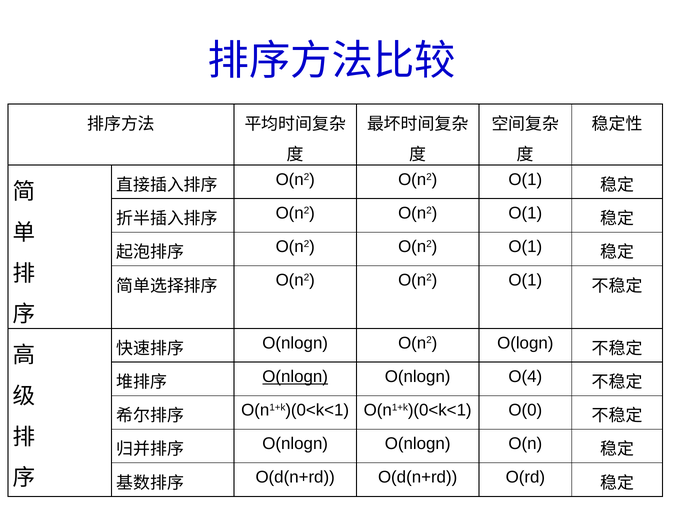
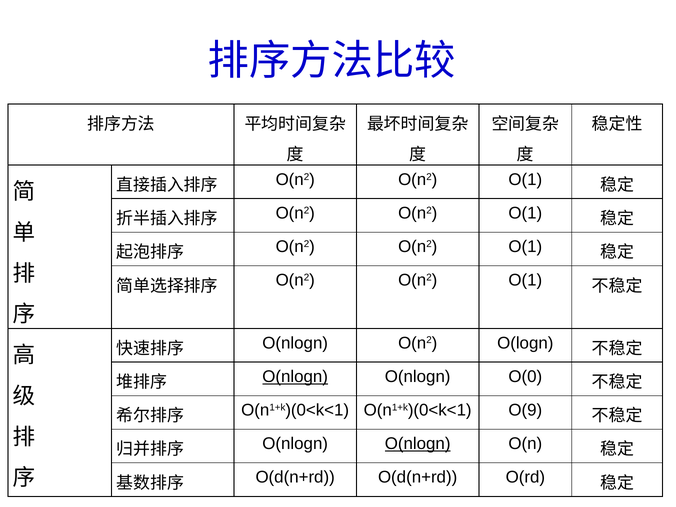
O(4: O(4 -> O(0 (525, 377)
O(0: O(0 -> O(9 (525, 410)
O(nlogn underline: none -> present (418, 444)
